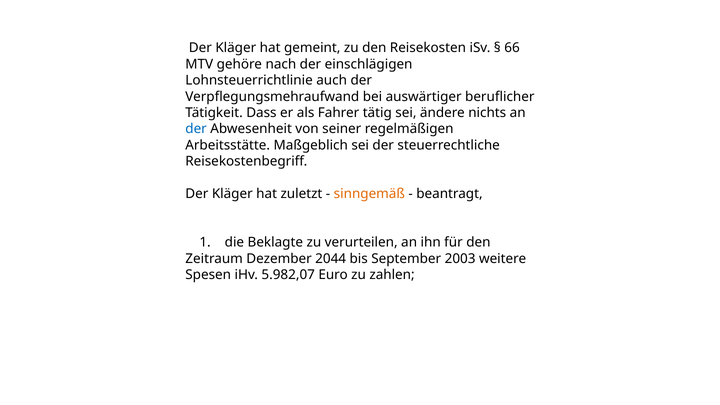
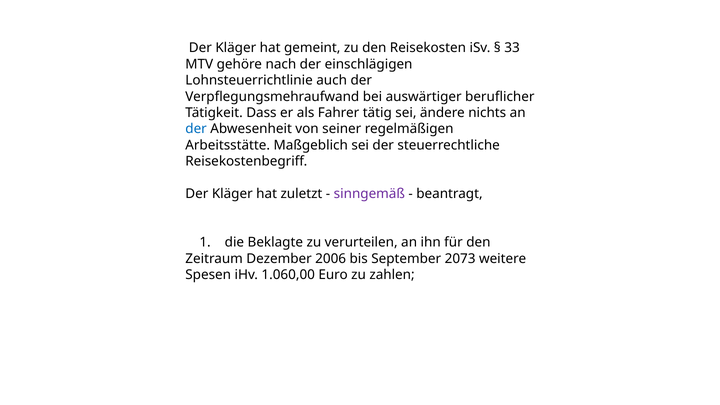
66: 66 -> 33 (512, 48)
sinngemäß colour: orange -> purple (369, 194)
2044: 2044 -> 2006 (331, 259)
2003: 2003 -> 2073 (460, 259)
5.982,07: 5.982,07 -> 1.060,00 (288, 275)
